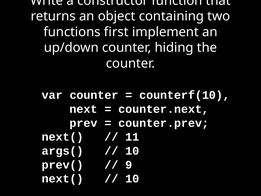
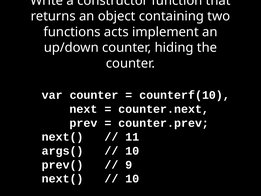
first: first -> acts (116, 32)
